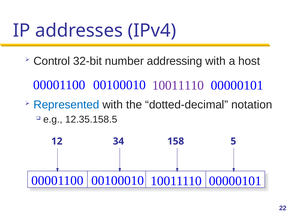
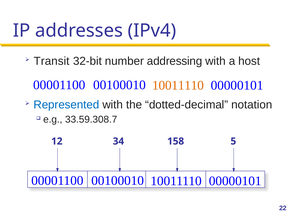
Control: Control -> Transit (52, 61)
10011110 colour: purple -> orange (178, 85)
12.35.158.5: 12.35.158.5 -> 33.59.308.7 (91, 119)
